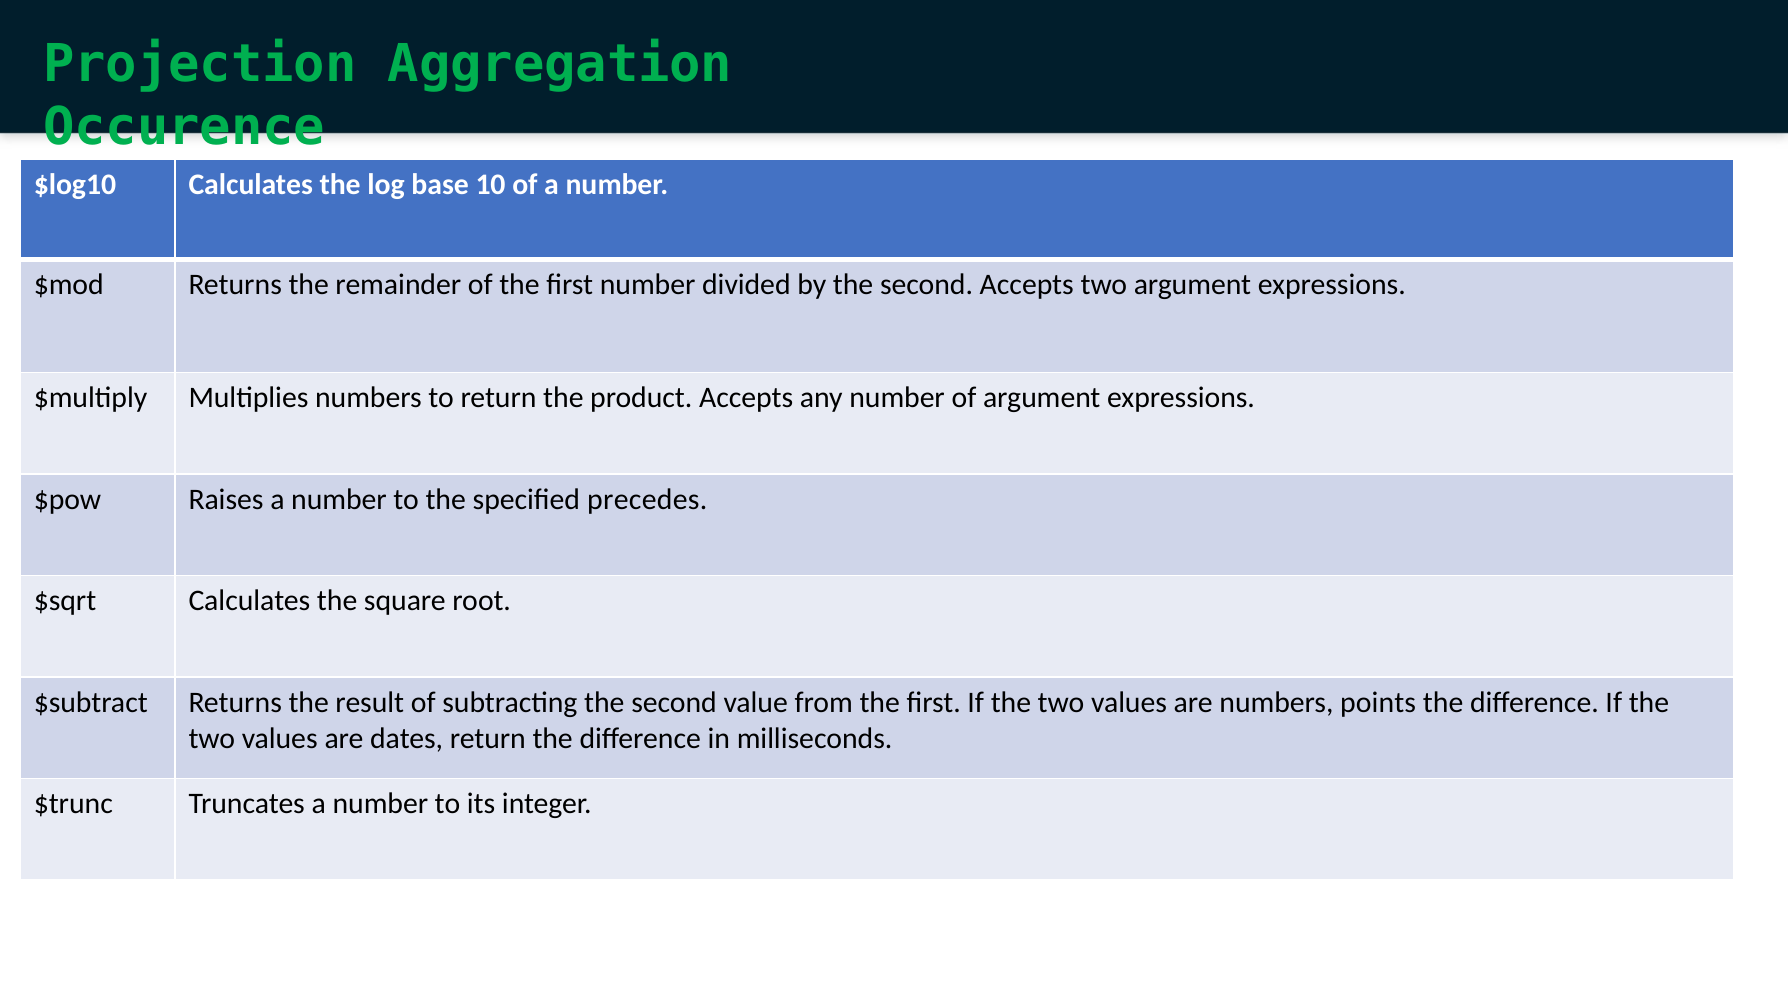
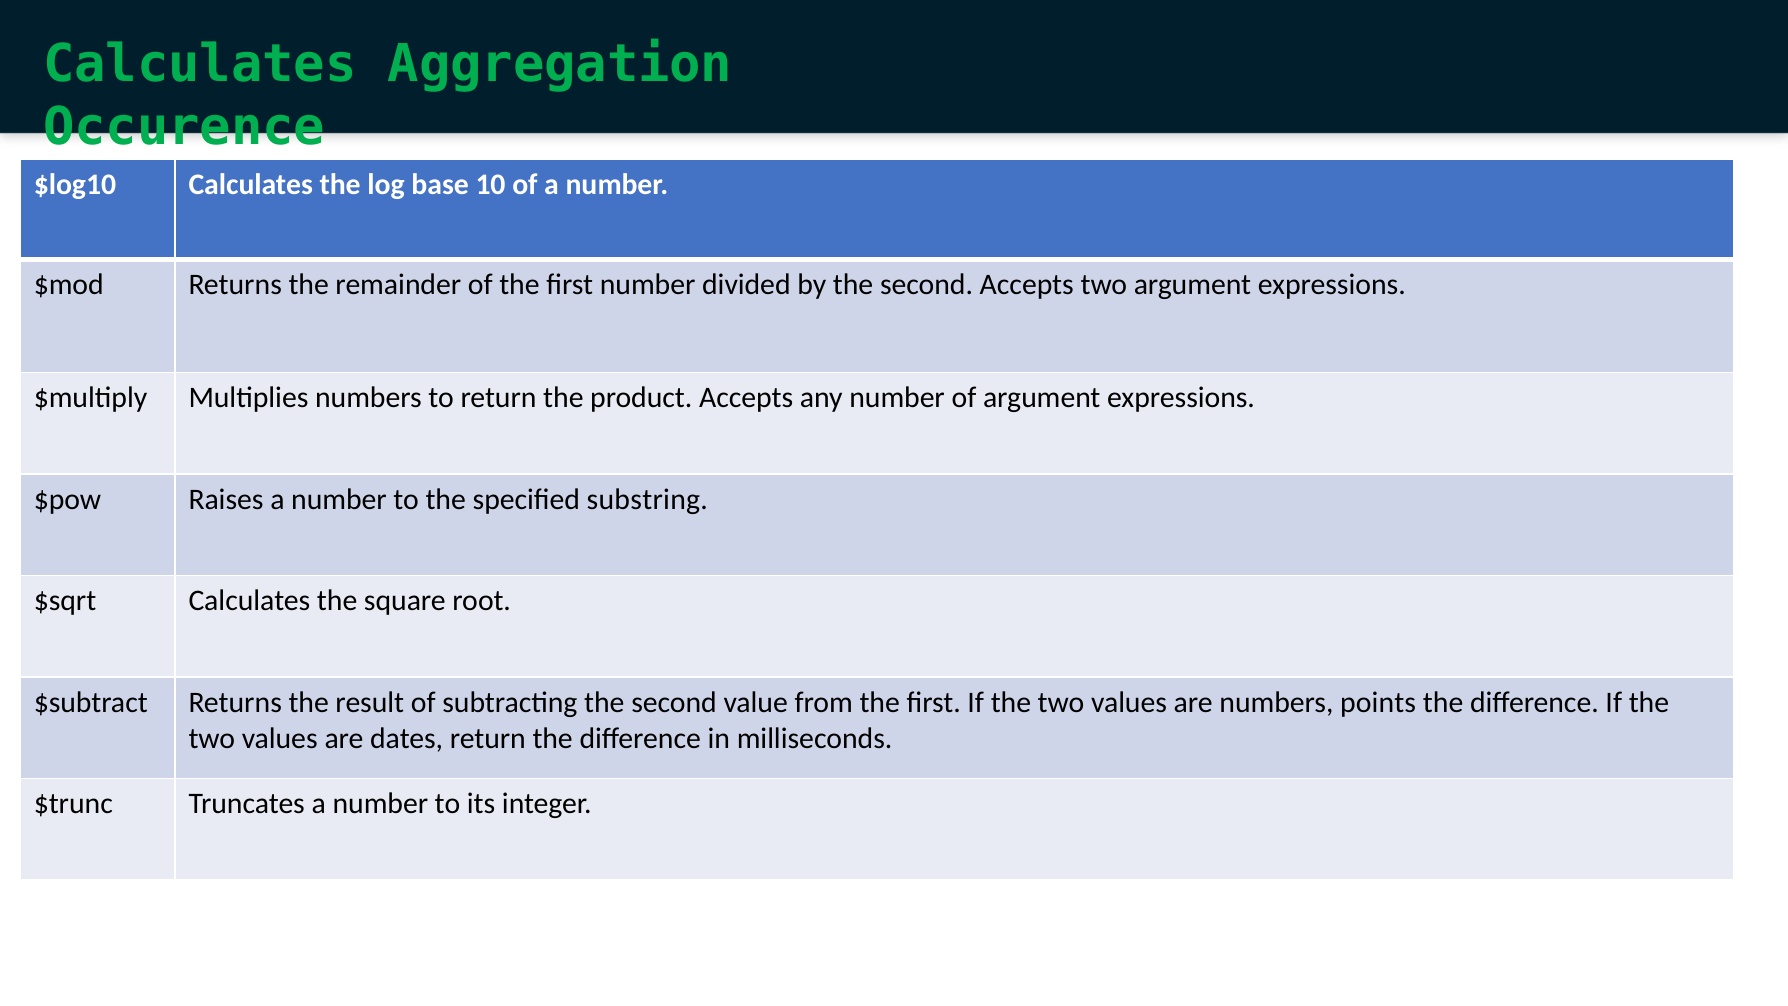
Projection: Projection -> Calculates (200, 64)
precedes: precedes -> substring (647, 499)
